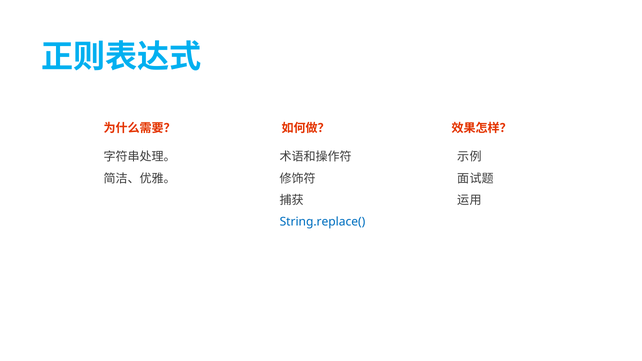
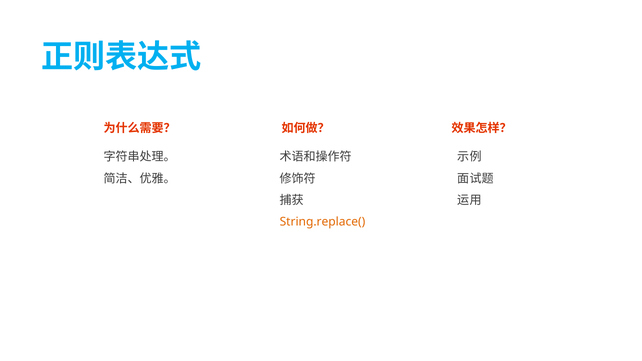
String.replace( colour: blue -> orange (322, 222)
